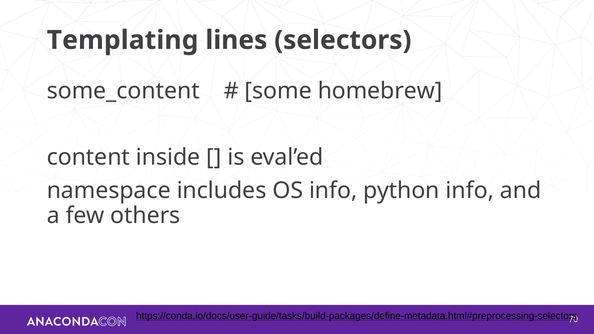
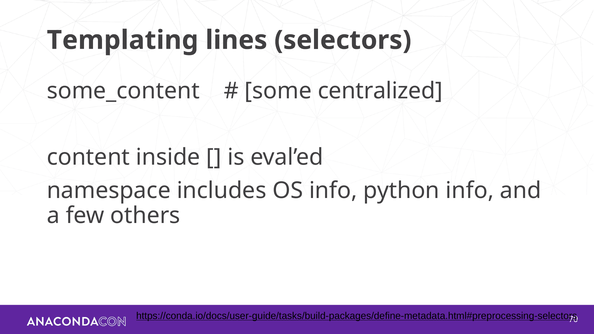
homebrew: homebrew -> centralized (380, 91)
